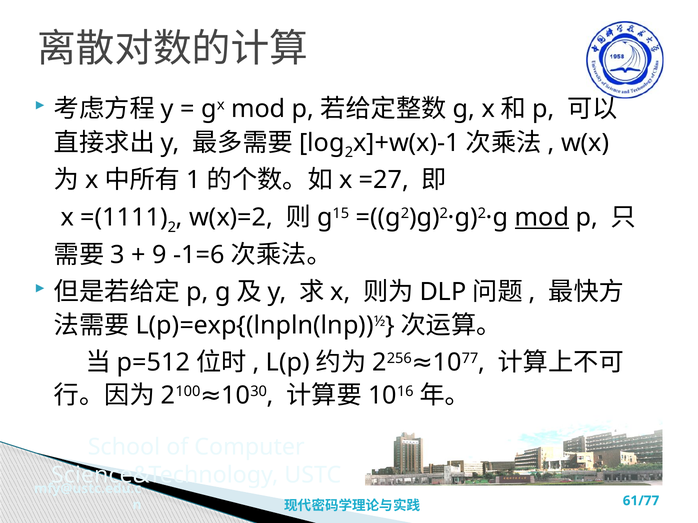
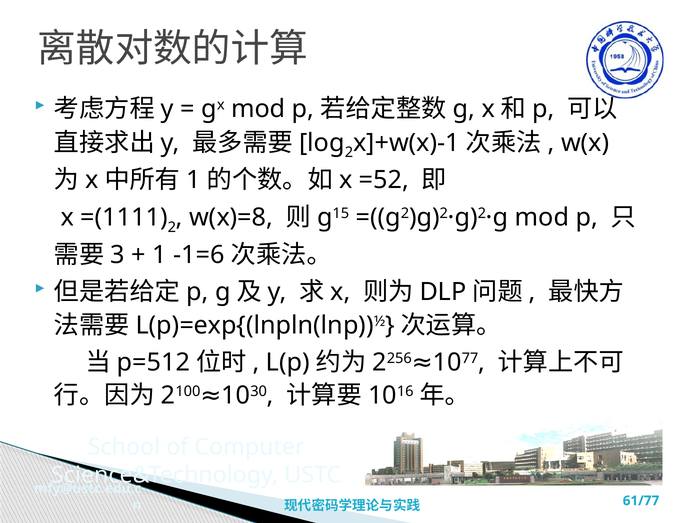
=27: =27 -> =52 (384, 180)
w(x)=2: w(x)=2 -> w(x)=8 (231, 218)
mod underline: present -> none (542, 218)
9: 9 -> 1 (160, 255)
